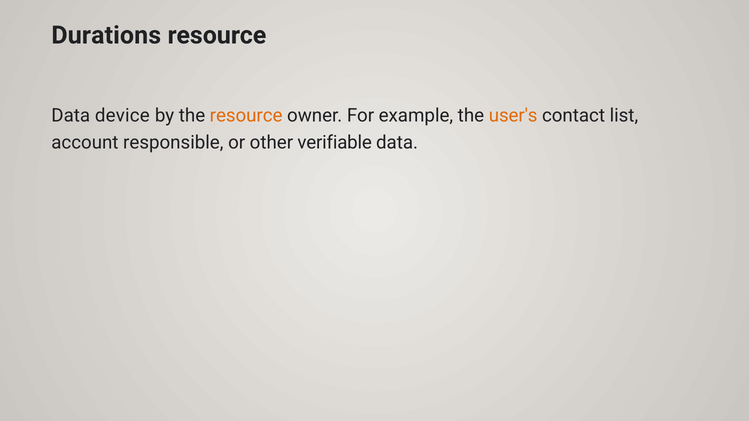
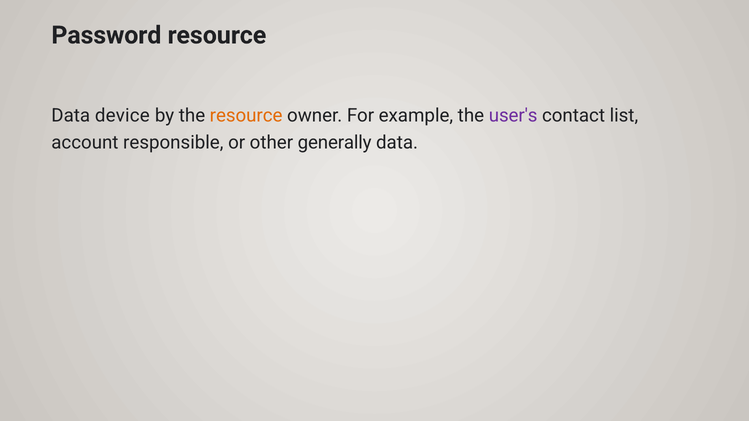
Durations: Durations -> Password (106, 35)
user's colour: orange -> purple (513, 116)
verifiable: verifiable -> generally (335, 143)
